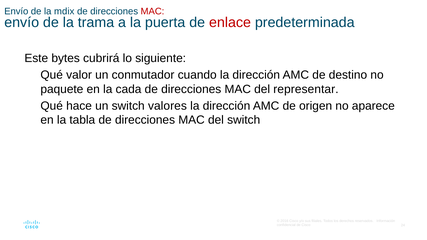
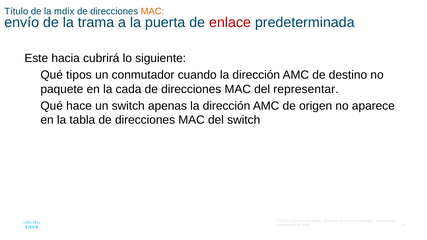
Envío: Envío -> Título (16, 11)
MAC colour: red -> orange (152, 11)
bytes: bytes -> hacia (66, 58)
valor: valor -> tipos (79, 75)
valores: valores -> apenas (167, 106)
